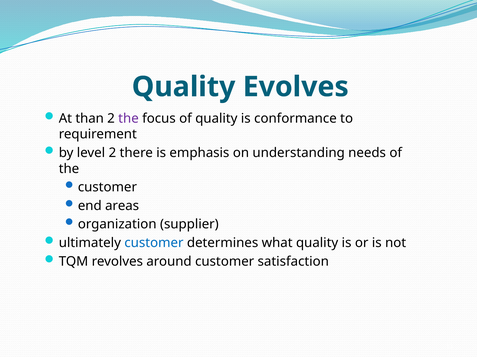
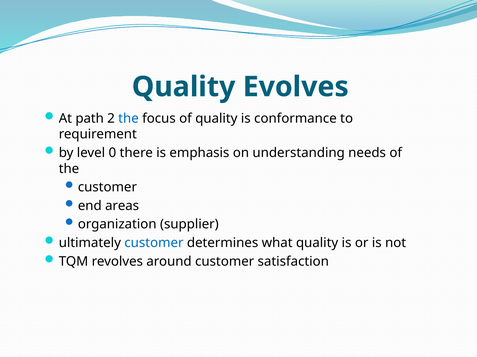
than: than -> path (90, 119)
the colour: purple -> blue (128, 119)
level 2: 2 -> 0 (112, 153)
